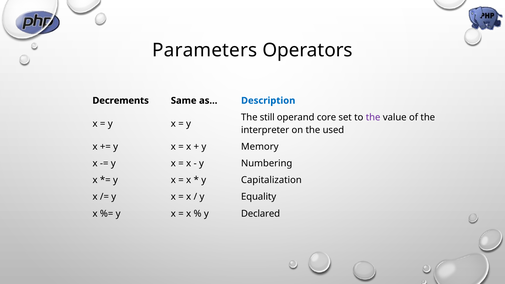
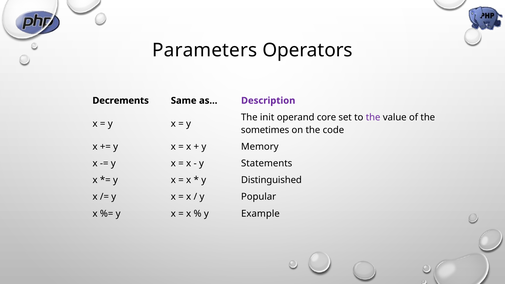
Description colour: blue -> purple (268, 101)
still: still -> init (267, 117)
interpreter: interpreter -> sometimes (265, 130)
used: used -> code (333, 130)
Numbering: Numbering -> Statements (267, 164)
Capitalization: Capitalization -> Distinguished (271, 180)
Equality: Equality -> Popular (259, 197)
Declared: Declared -> Example (260, 214)
